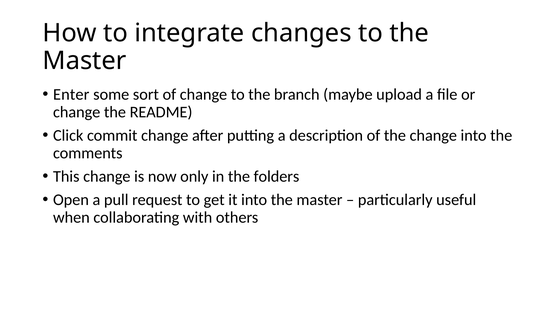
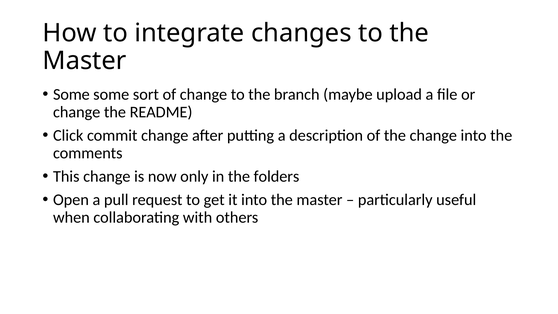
Enter: Enter -> Some (71, 94)
